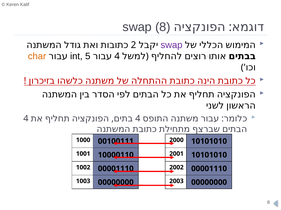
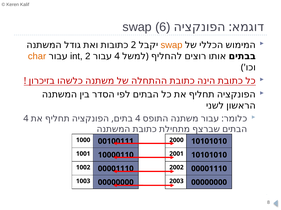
swap 8: 8 -> 6 (163, 27)
swap colour: purple -> orange (172, 45)
int 5: 5 -> 2 (88, 56)
